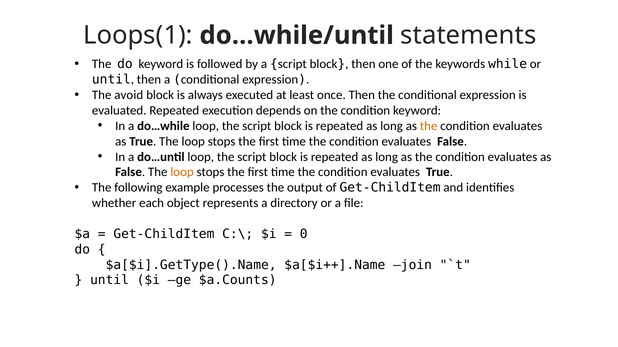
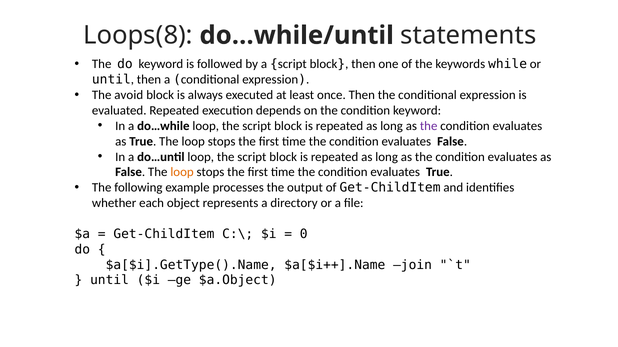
Loops(1: Loops(1 -> Loops(8 (138, 35)
the colour: orange -> purple (429, 126)
$a.Counts: $a.Counts -> $a.Object (238, 281)
